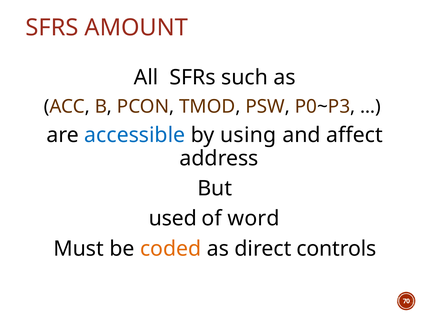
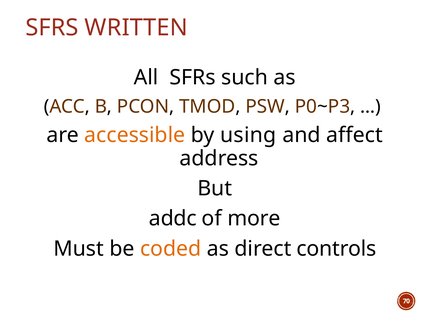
AMOUNT: AMOUNT -> WRITTEN (136, 28)
accessible colour: blue -> orange (135, 135)
used: used -> addc (173, 218)
word: word -> more (254, 218)
